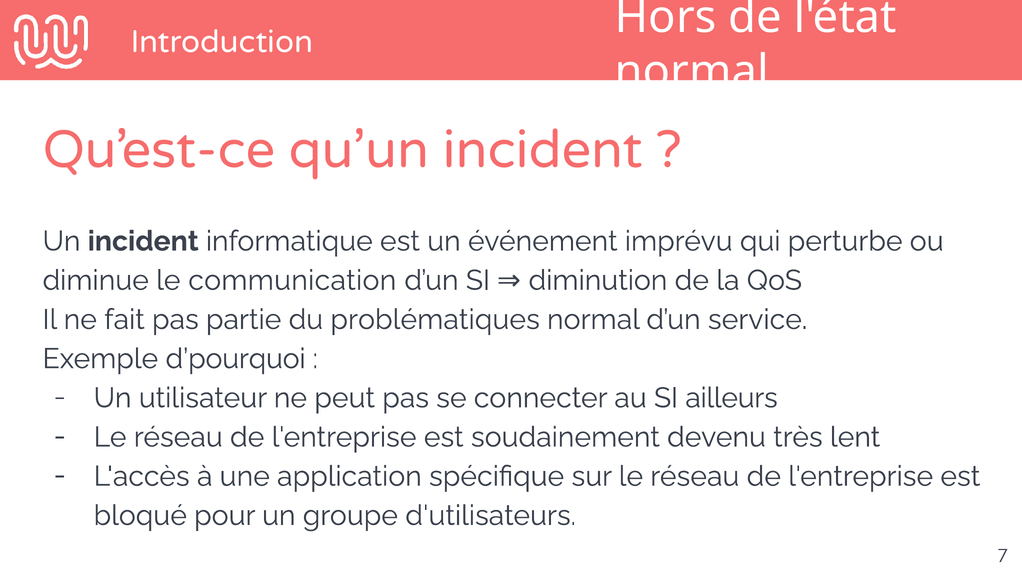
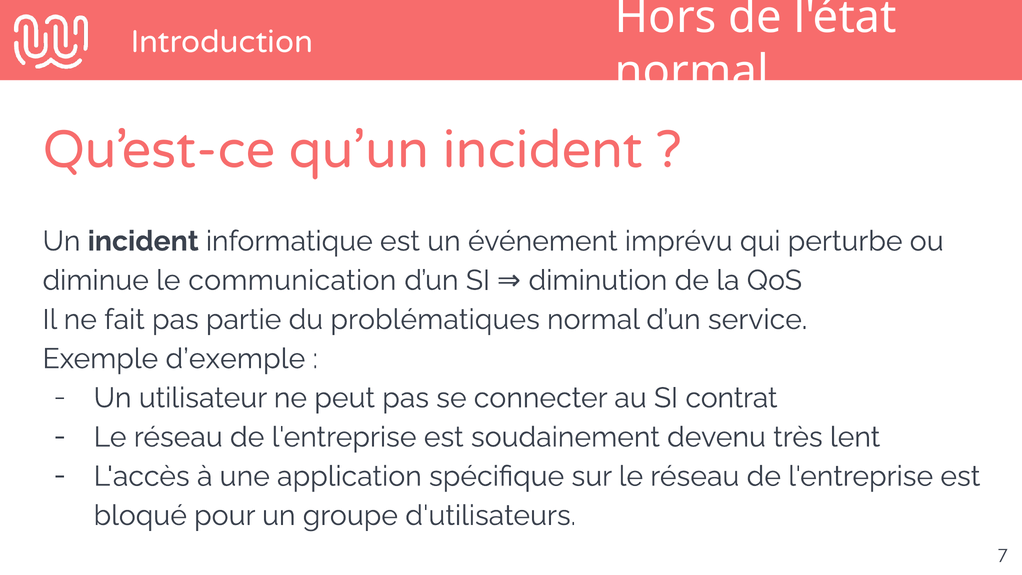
d’pourquoi: d’pourquoi -> d’exemple (235, 359)
ailleurs: ailleurs -> contrat (731, 398)
